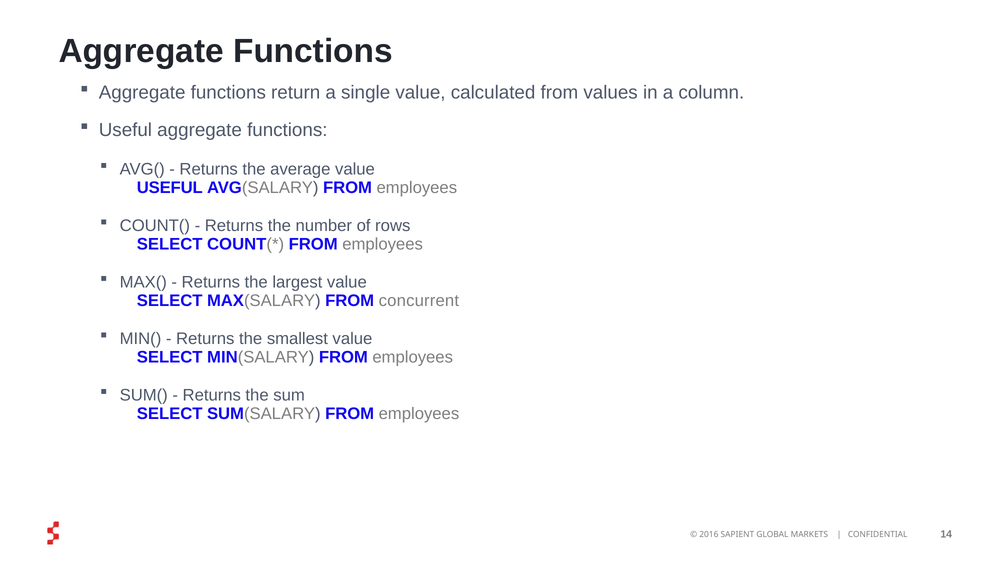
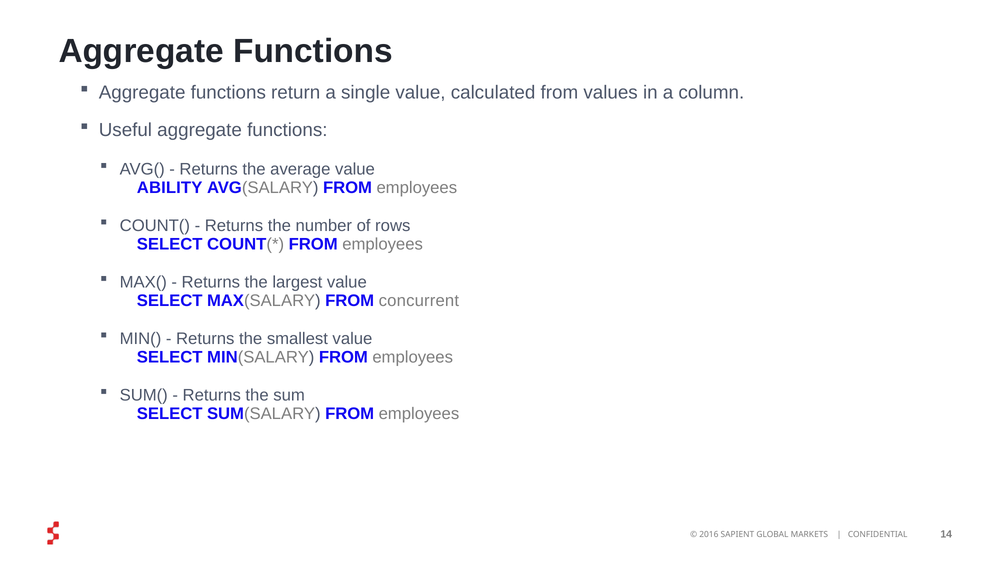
USEFUL: USEFUL -> ABILITY (170, 188)
